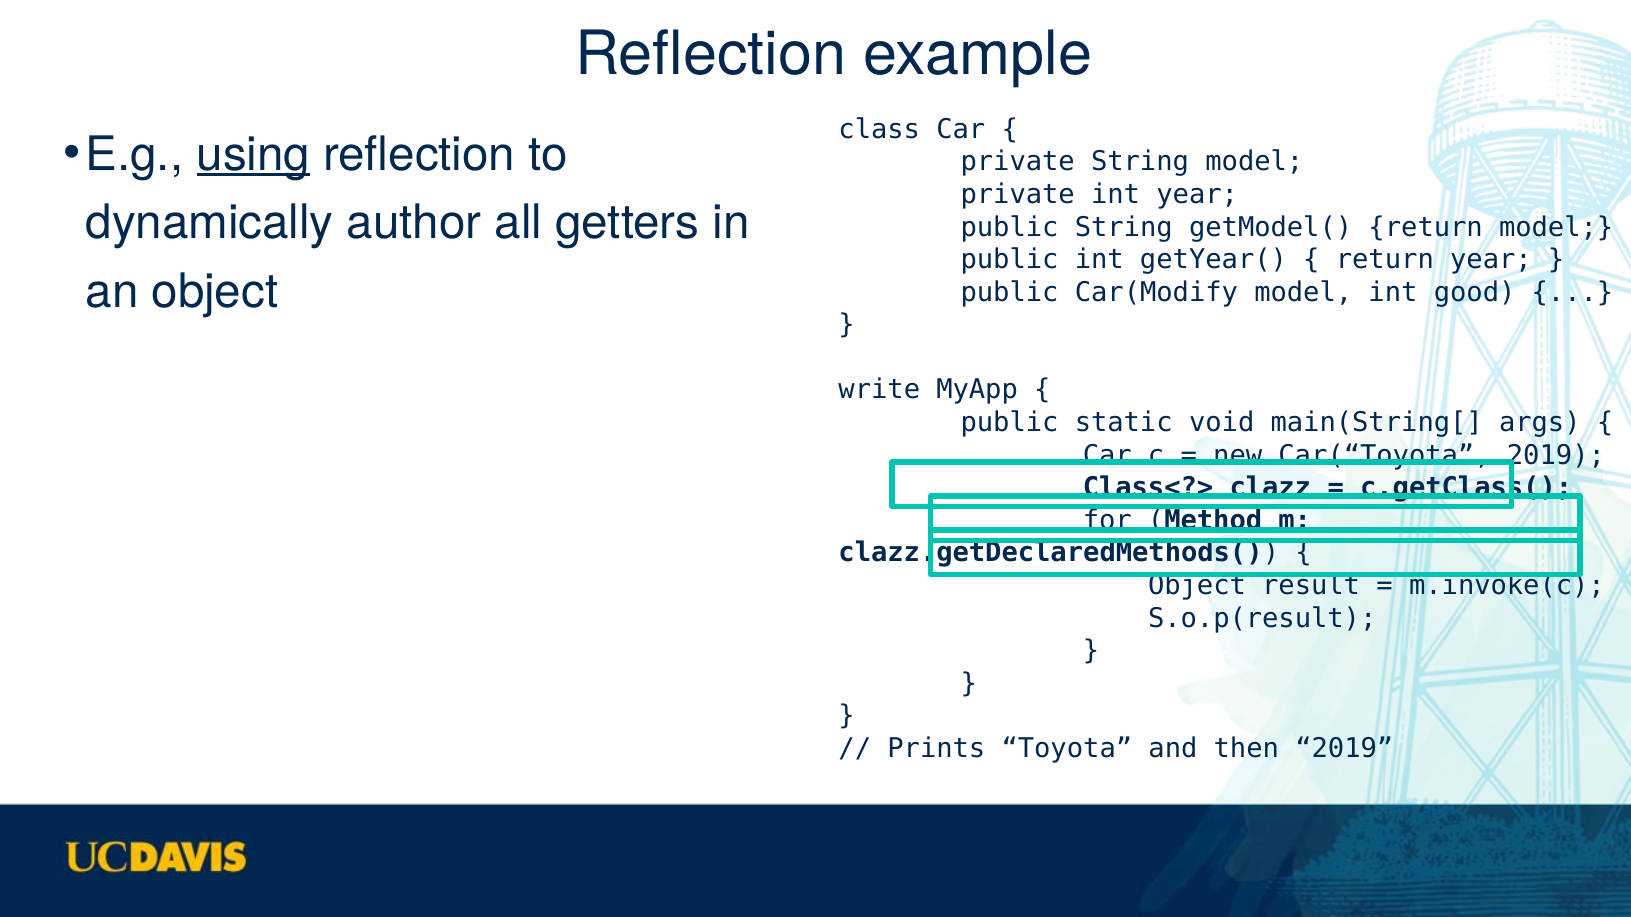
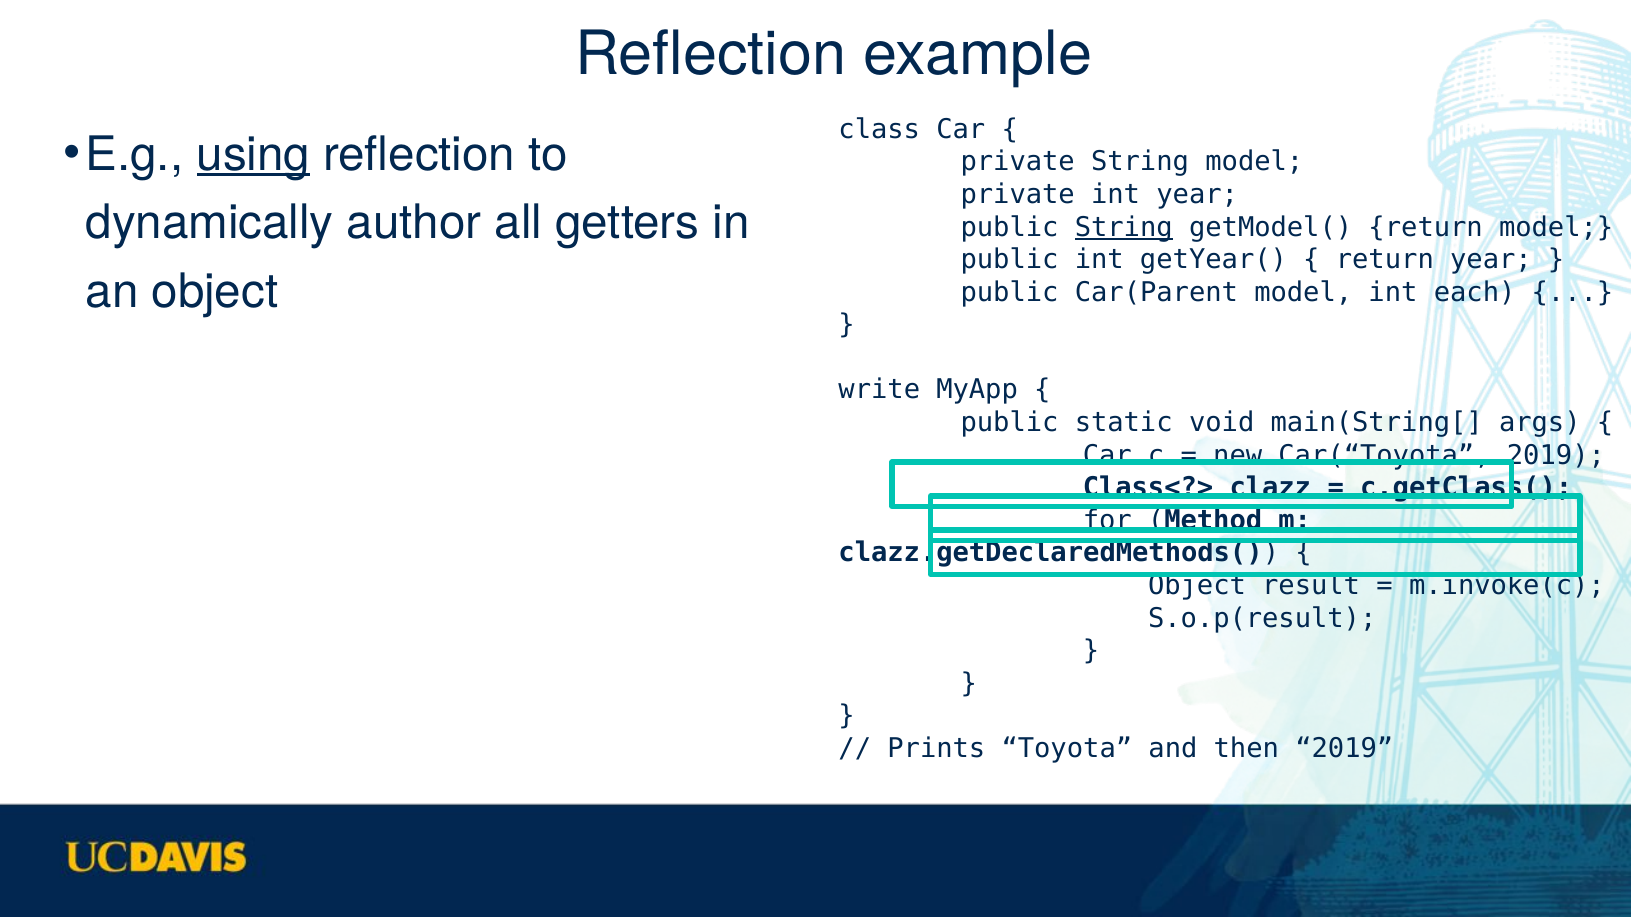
String underline: none -> present (1124, 227)
Car(Modify: Car(Modify -> Car(Parent (1156, 292)
good: good -> each (1475, 292)
